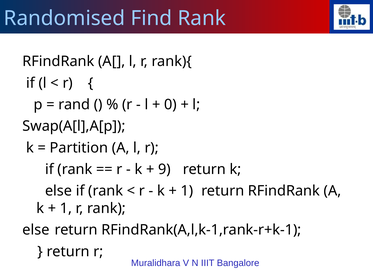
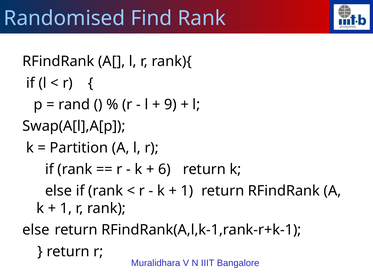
0: 0 -> 9 (170, 104)
9: 9 -> 6 (164, 169)
